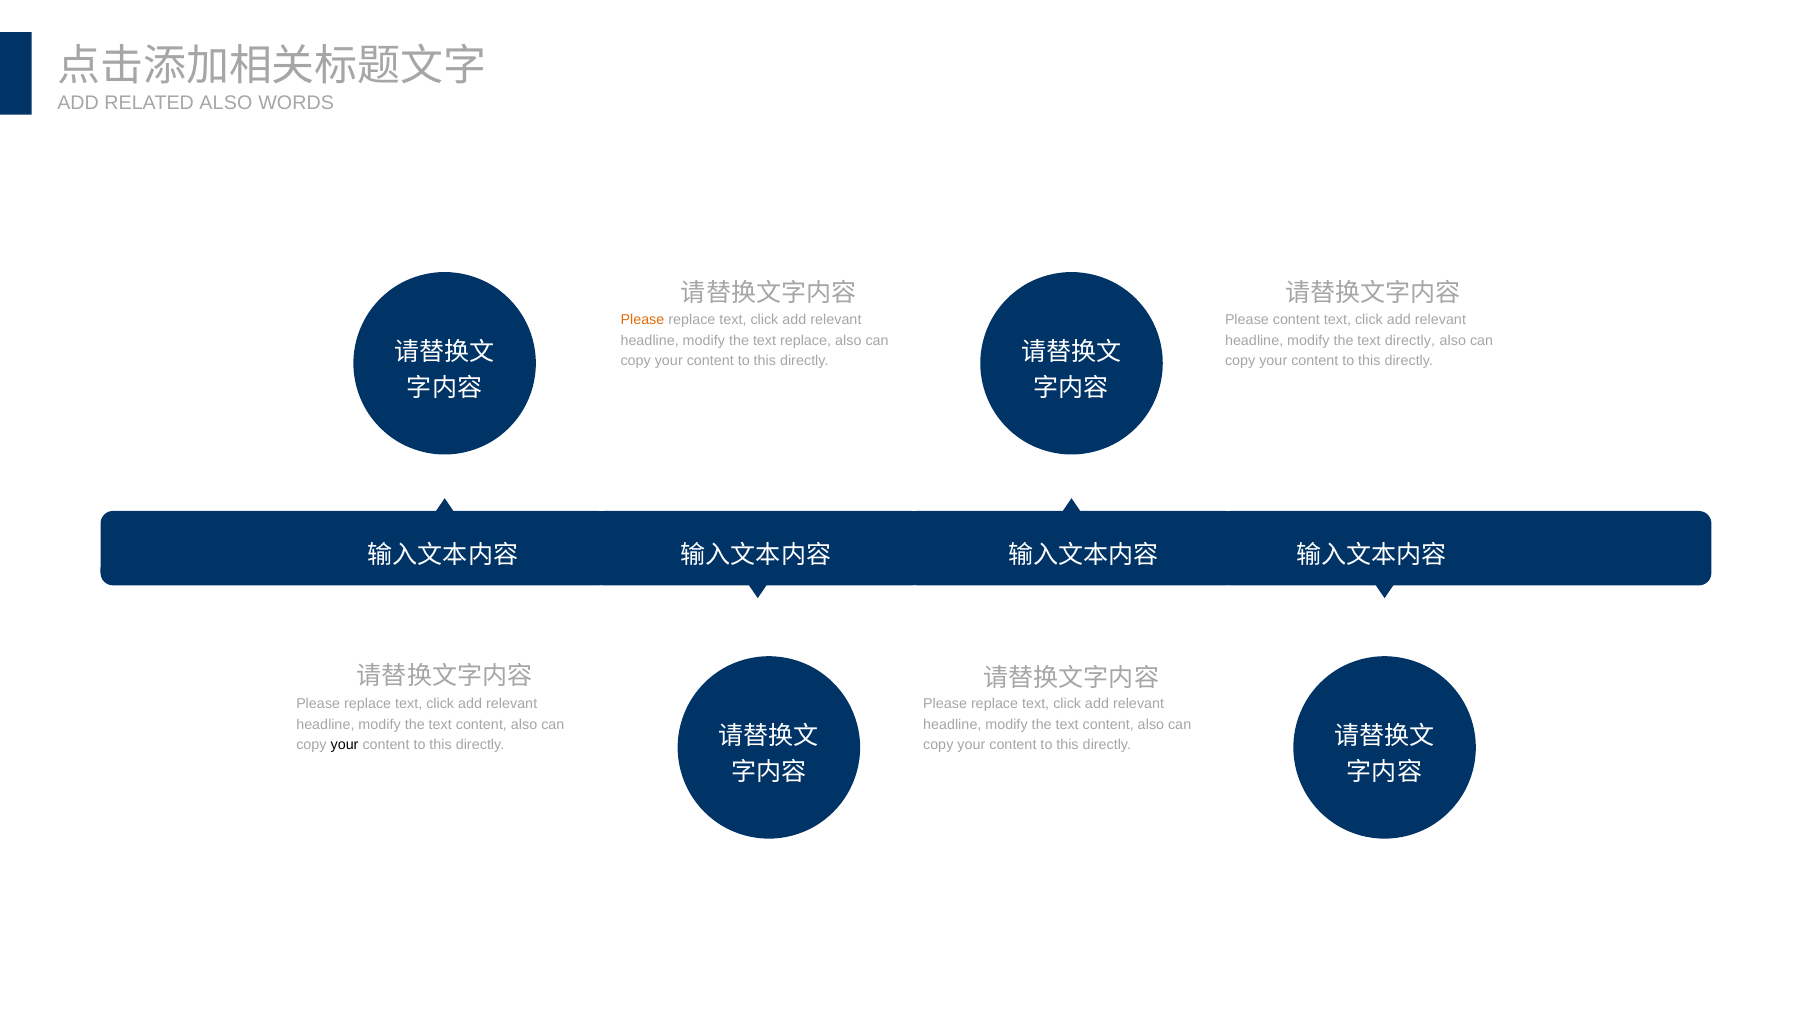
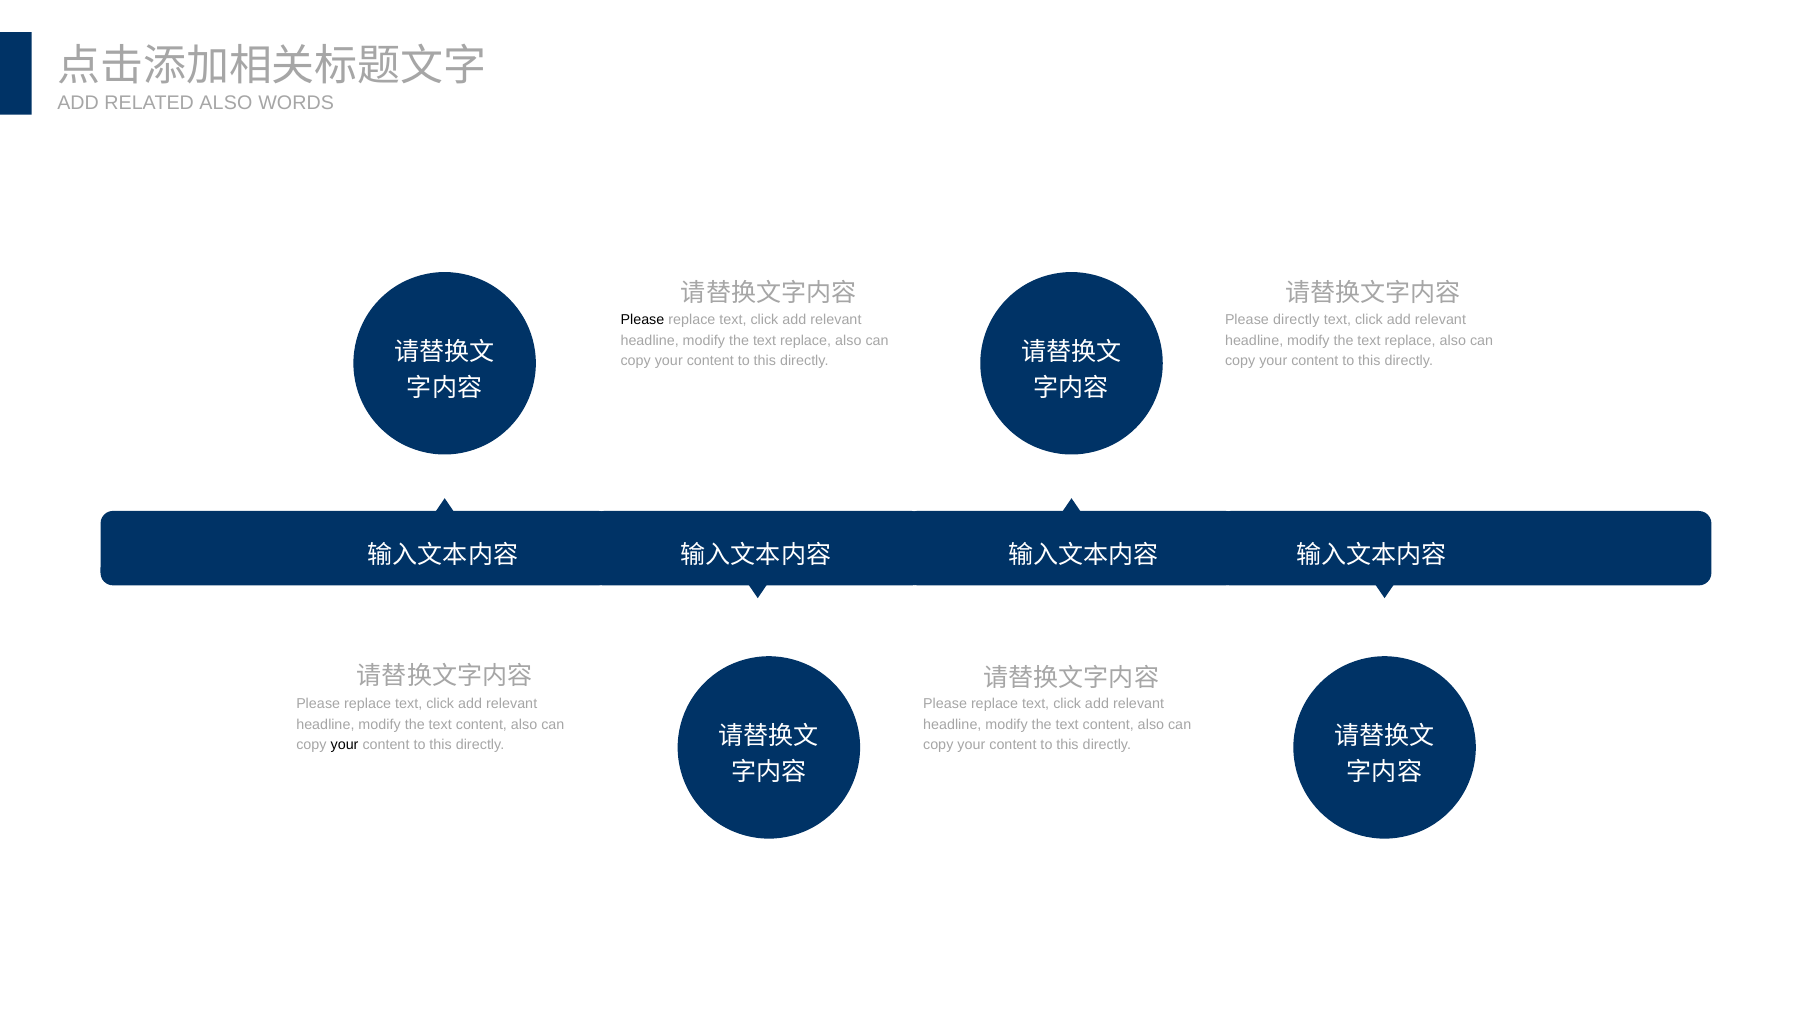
Please colour: orange -> black (642, 320)
Please content: content -> directly (1296, 320)
directly: directly -> replace (1410, 340)
